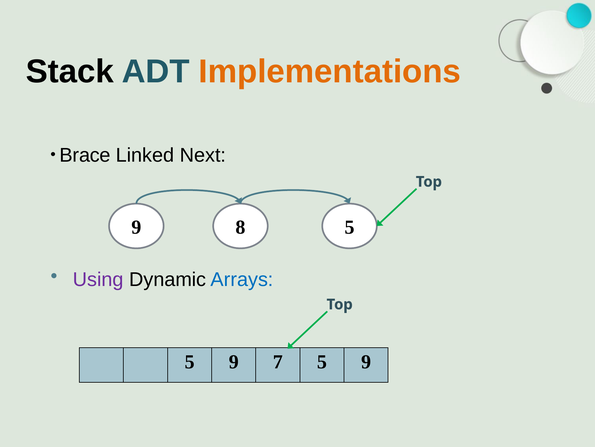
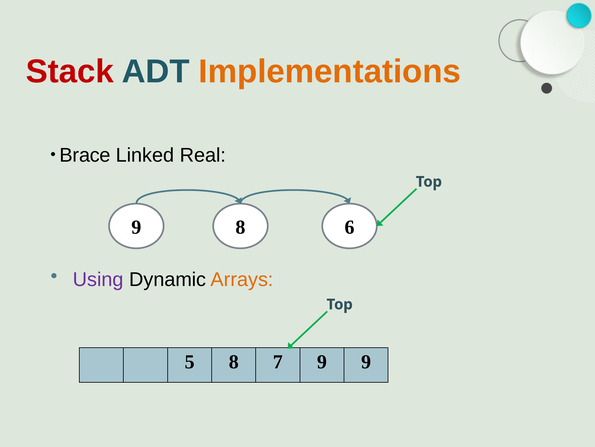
Stack colour: black -> red (70, 72)
Next: Next -> Real (203, 155)
8 5: 5 -> 6 (349, 227)
Arrays colour: blue -> orange (242, 279)
9: 9 -> 8 (234, 361)
7 5: 5 -> 9 (322, 361)
